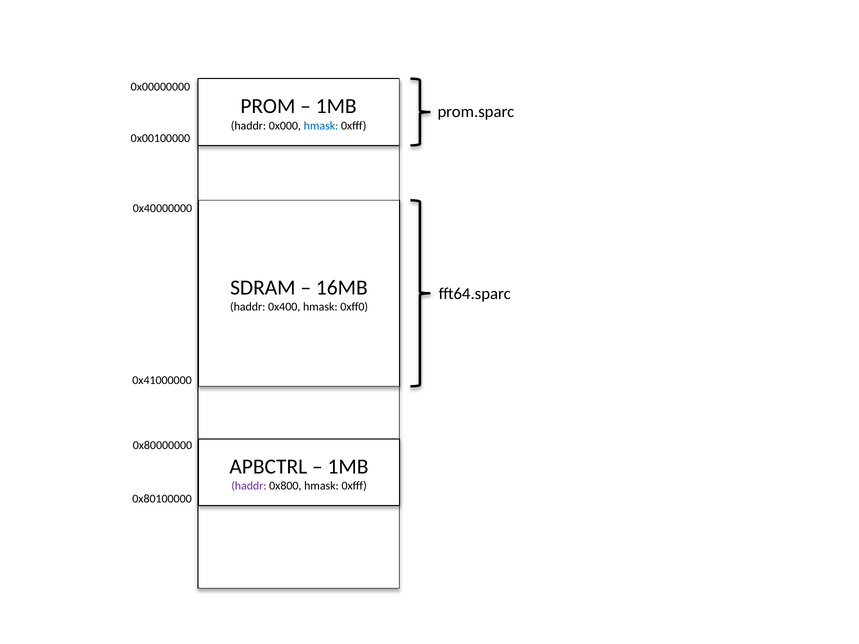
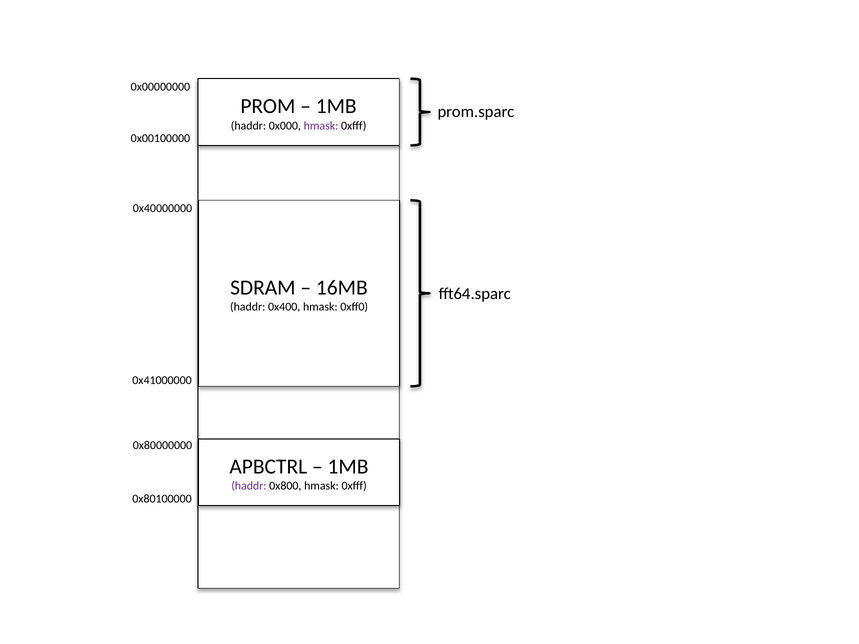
hmask colour: blue -> purple (321, 126)
